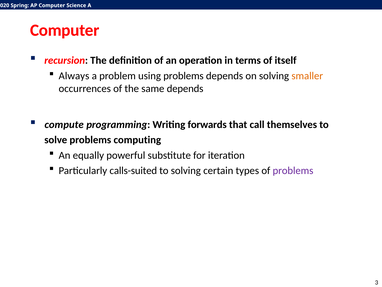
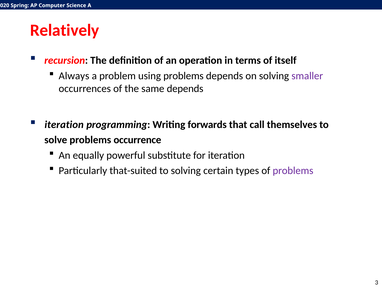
Computer: Computer -> Relatively (65, 30)
smaller colour: orange -> purple (307, 76)
compute: compute -> iteration (64, 124)
computing: computing -> occurrence (137, 140)
calls-suited: calls-suited -> that-suited (133, 170)
